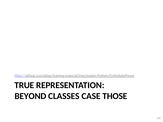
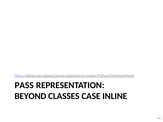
TRUE: TRUE -> PASS (24, 85)
THOSE: THOSE -> INLINE (115, 96)
